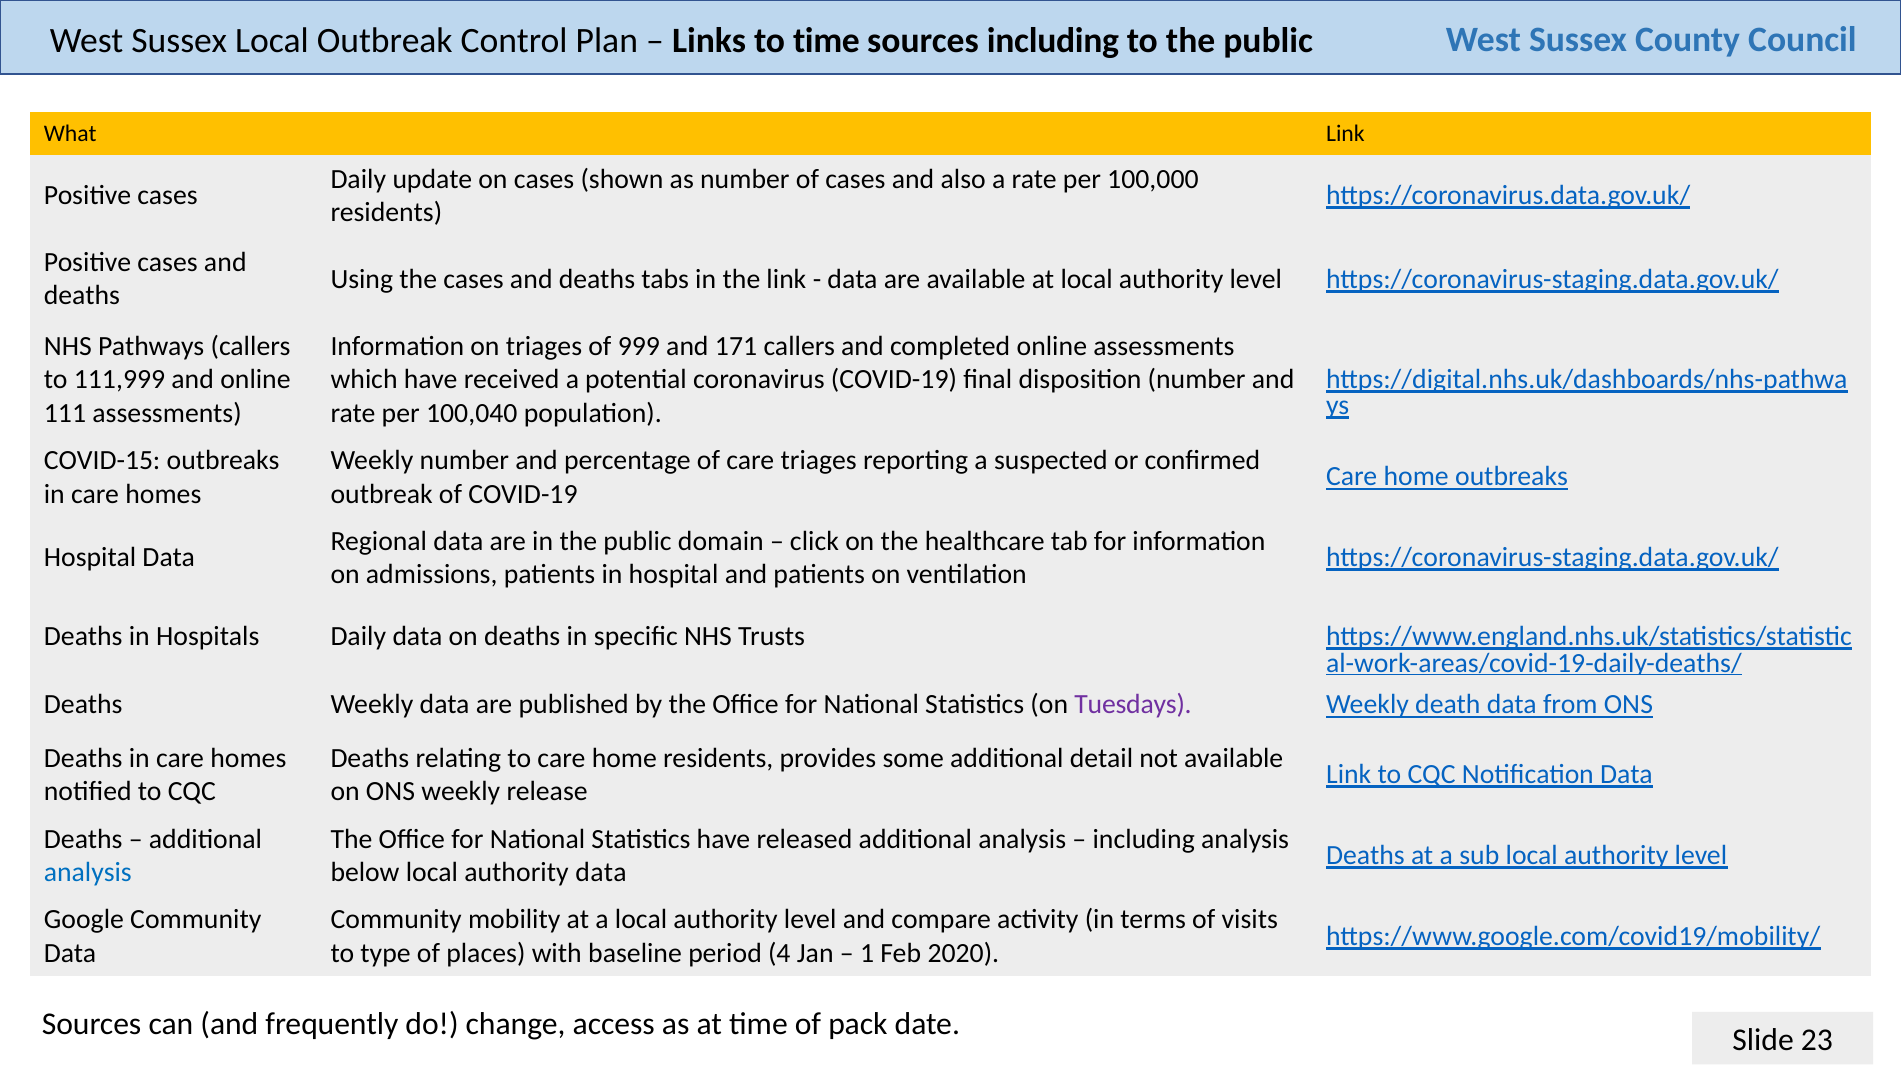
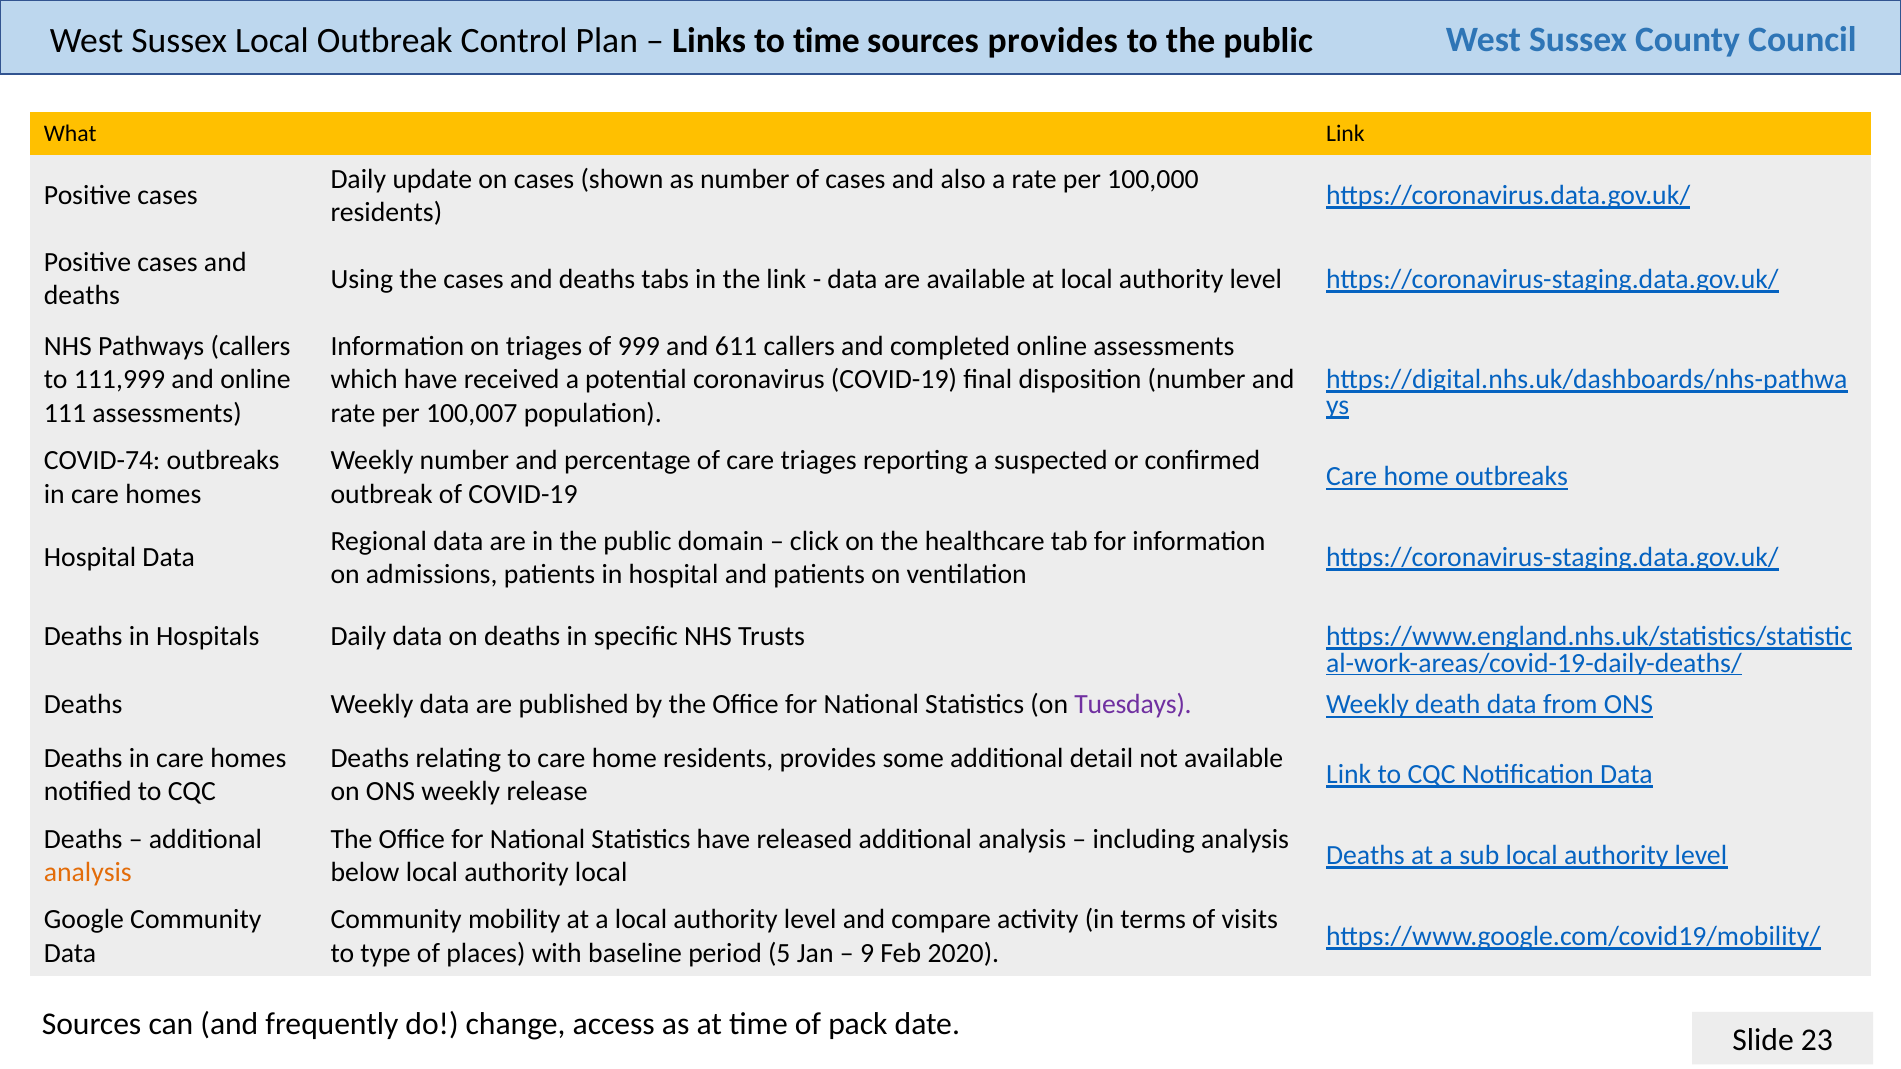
sources including: including -> provides (1053, 40)
171: 171 -> 611 (736, 346)
100,040: 100,040 -> 100,007 (472, 414)
COVID-15: COVID-15 -> COVID-74 (102, 460)
analysis colour: blue -> orange (88, 873)
authority data: data -> local (601, 873)
4: 4 -> 5 (779, 954)
1: 1 -> 9 (867, 954)
